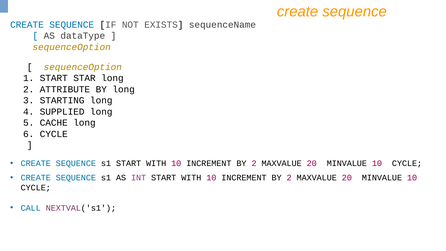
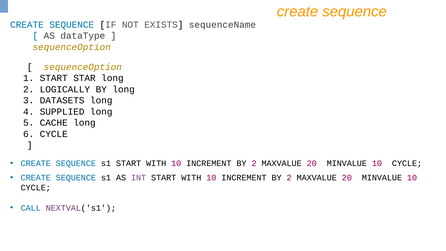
ATTRIBUTE: ATTRIBUTE -> LOGICALLY (65, 89)
STARTING: STARTING -> DATASETS (62, 100)
